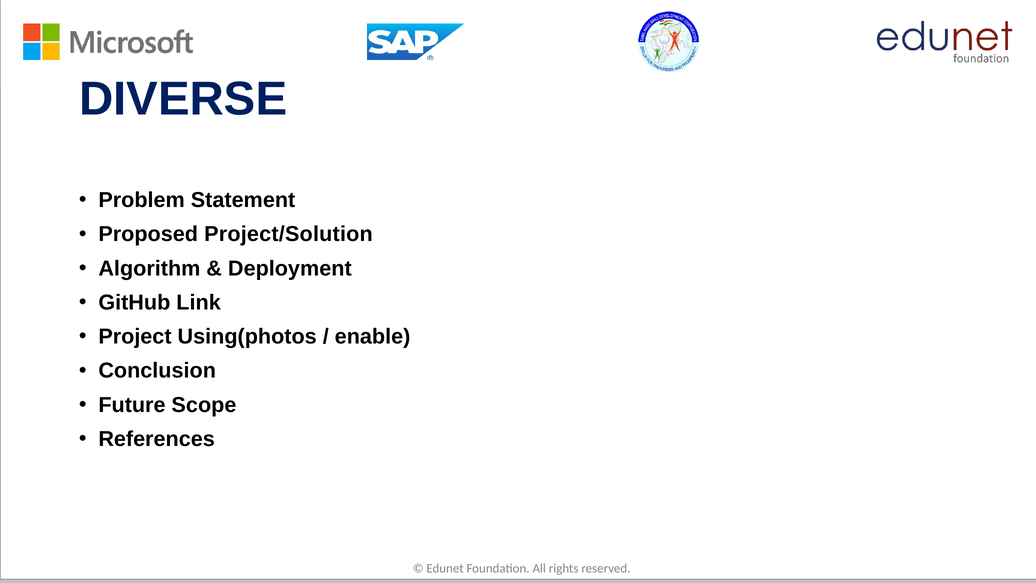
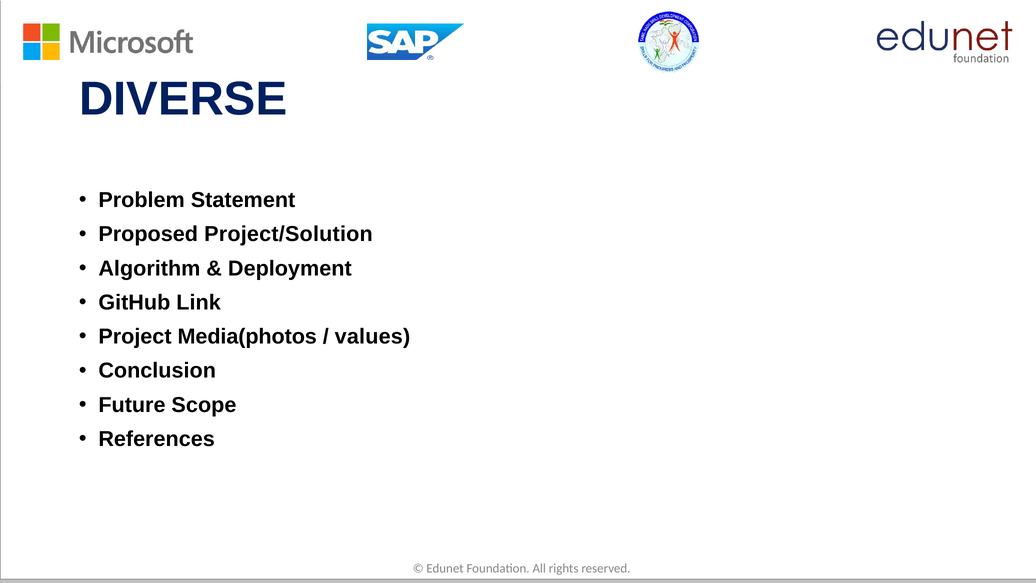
Using(photos: Using(photos -> Media(photos (247, 336)
enable: enable -> values (372, 336)
